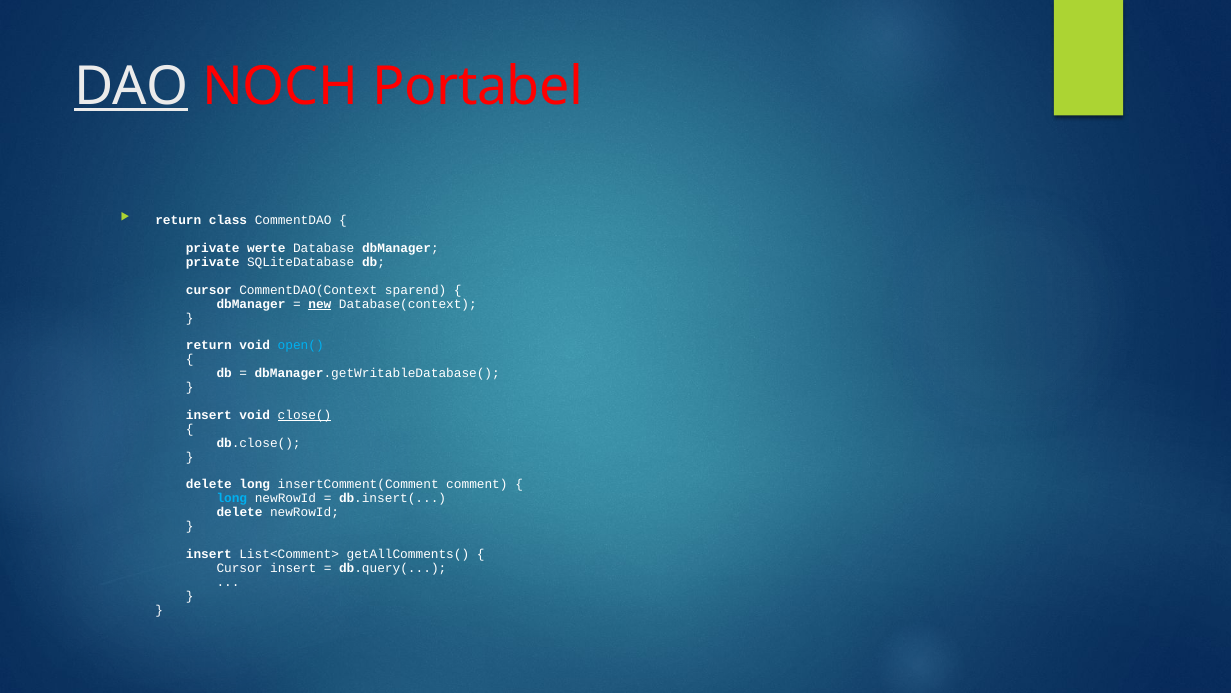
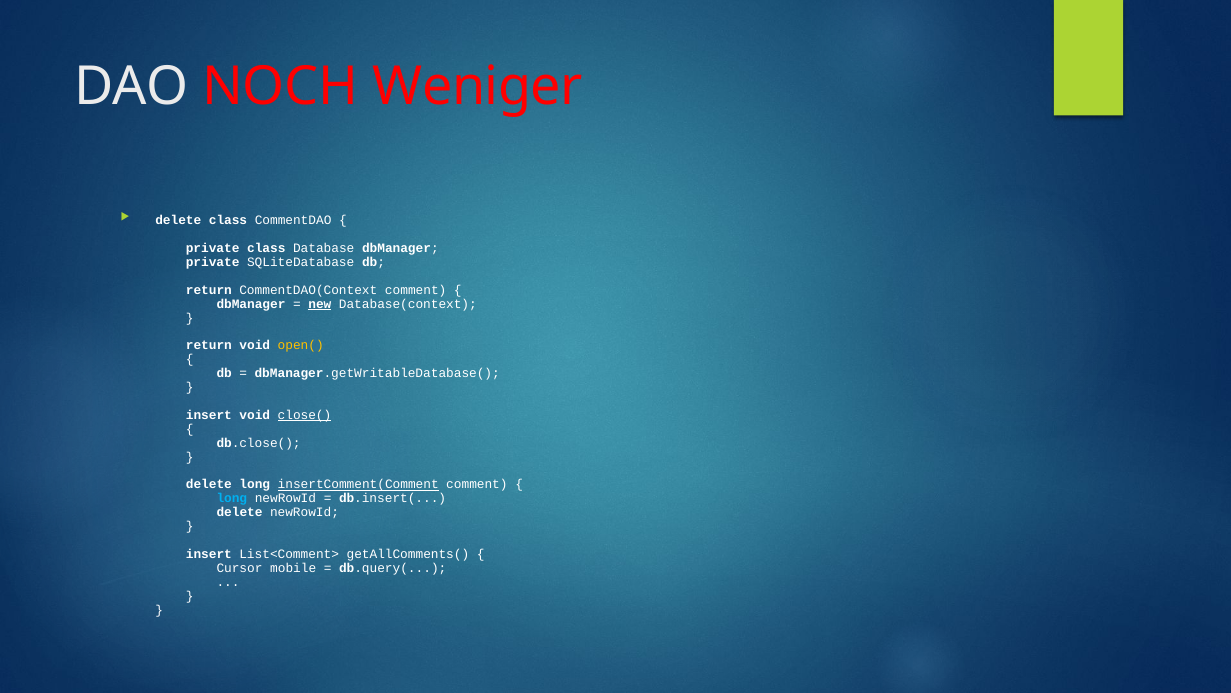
DAO underline: present -> none (132, 86)
Portabel: Portabel -> Weniger (478, 86)
return: return -> delete (178, 221)
private werte: werte -> class (266, 248)
cursor: cursor -> return (209, 290)
CommentDAO(Context sparend: sparend -> comment (416, 290)
open( colour: light blue -> yellow (301, 345)
insertComment(Comment underline: none -> present (358, 484)
Cursor insert: insert -> mobile (293, 568)
